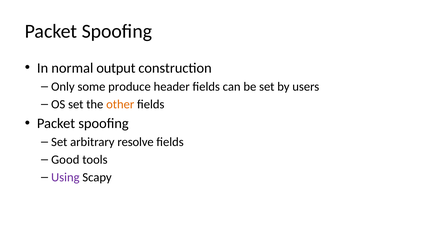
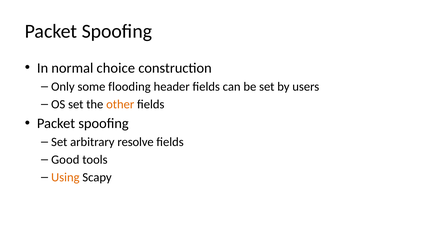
output: output -> choice (116, 68)
produce: produce -> flooding (129, 87)
Using colour: purple -> orange (65, 177)
